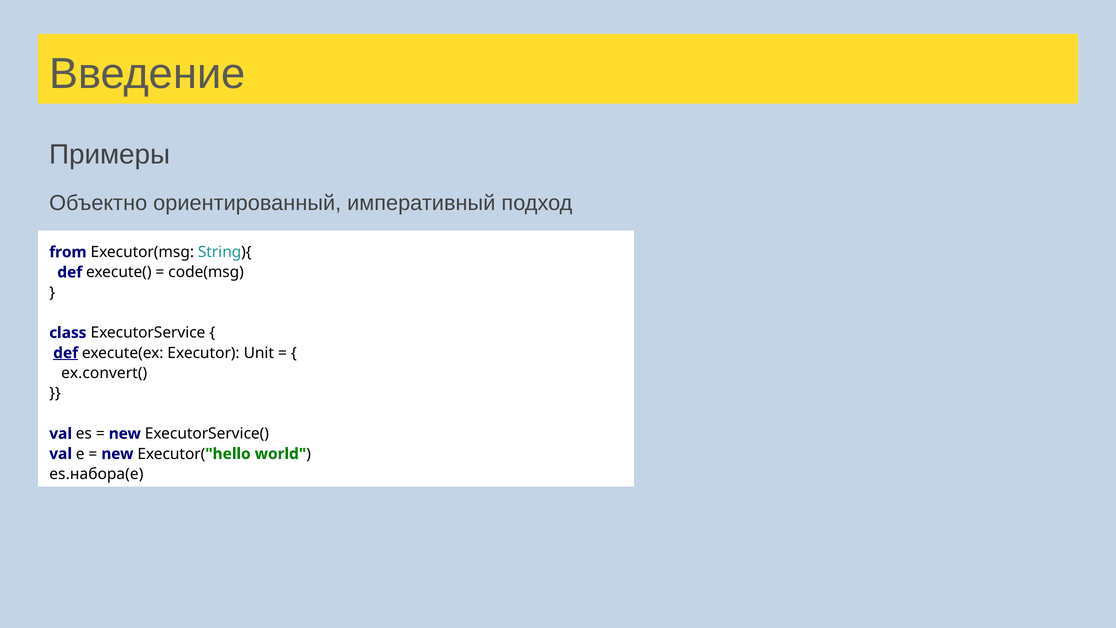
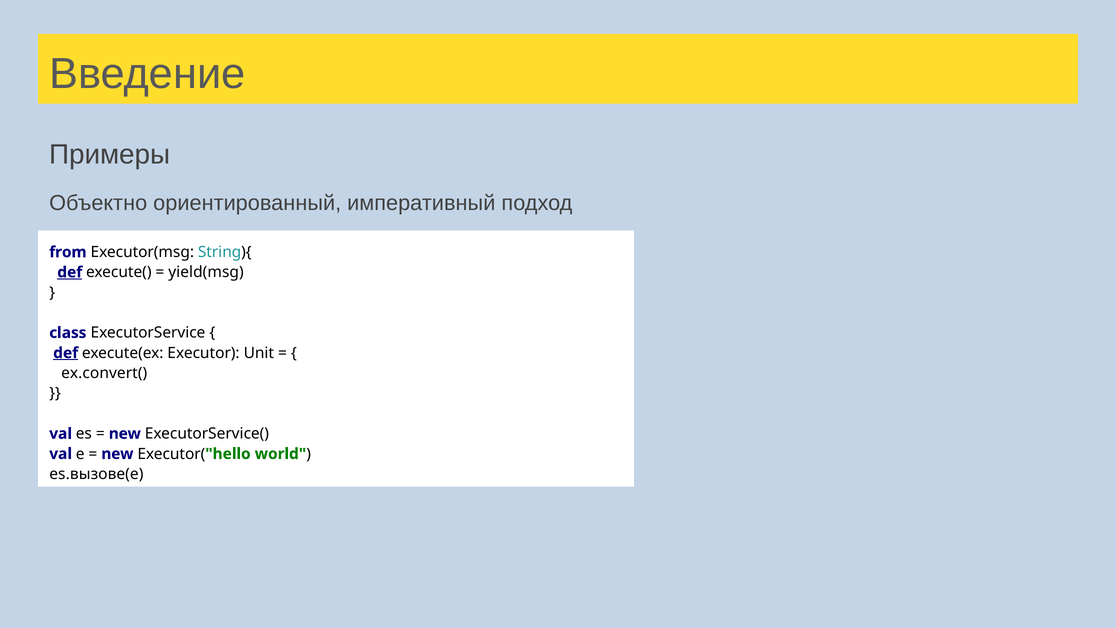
def underline: none -> present (70, 272)
сode(msg: сode(msg -> yield(msg (206, 272)
es.набора(e: es.набора(e -> es.вызове(e (96, 474)
